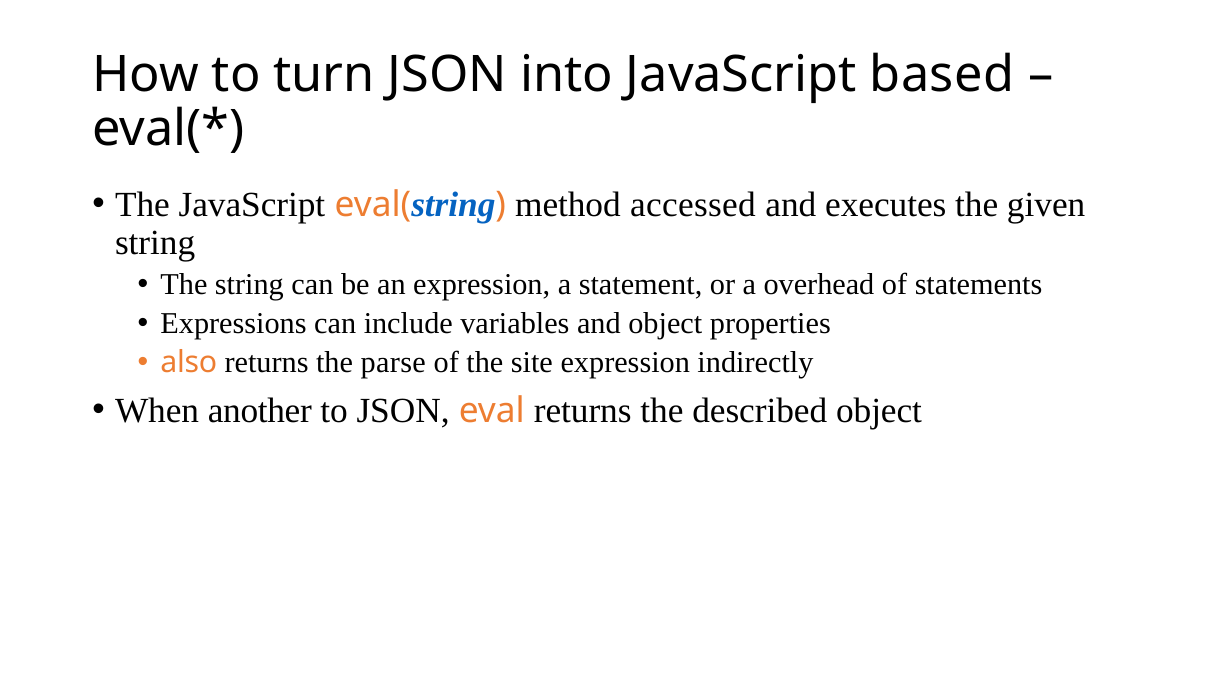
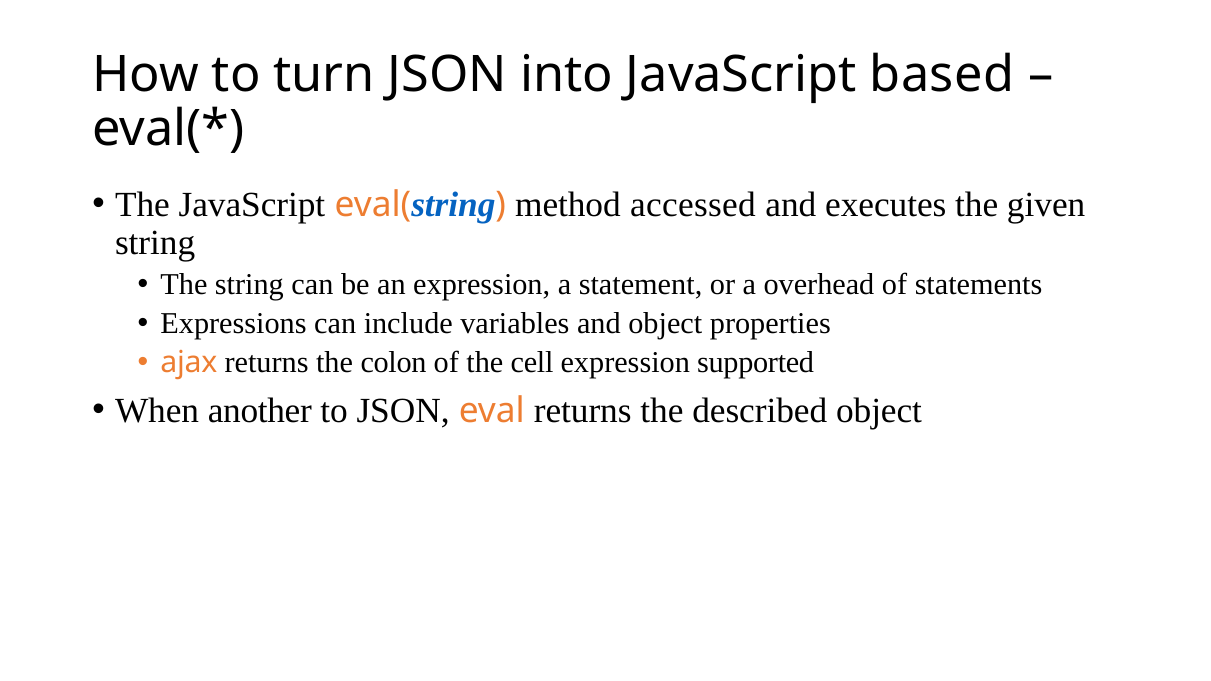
also: also -> ajax (189, 363)
parse: parse -> colon (394, 363)
site: site -> cell (532, 363)
indirectly: indirectly -> supported (756, 363)
